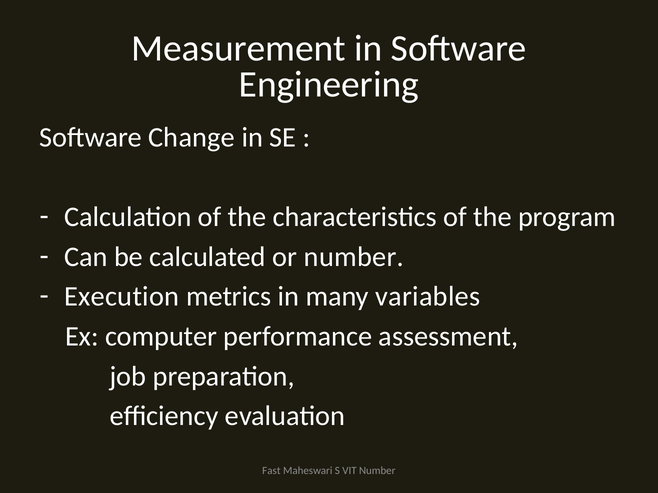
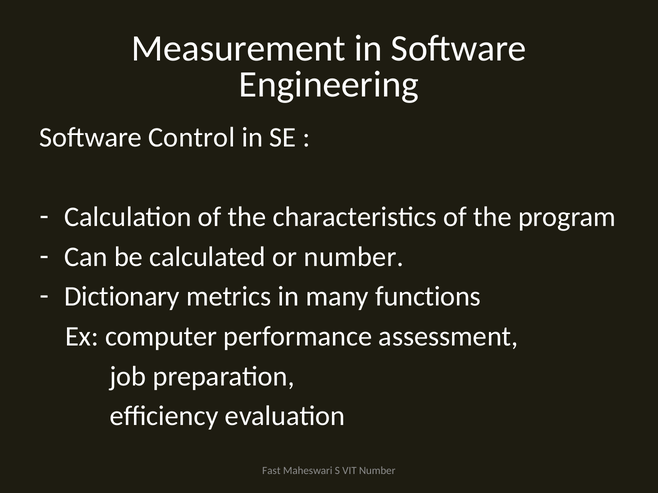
Change: Change -> Control (192, 137)
Execution: Execution -> Dictionary (122, 297)
variables: variables -> functions (428, 297)
